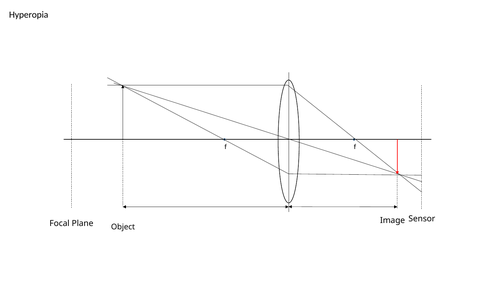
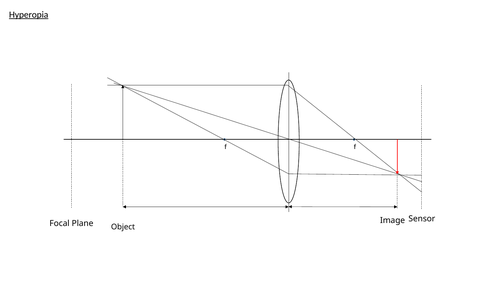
Hyperopia underline: none -> present (29, 15)
